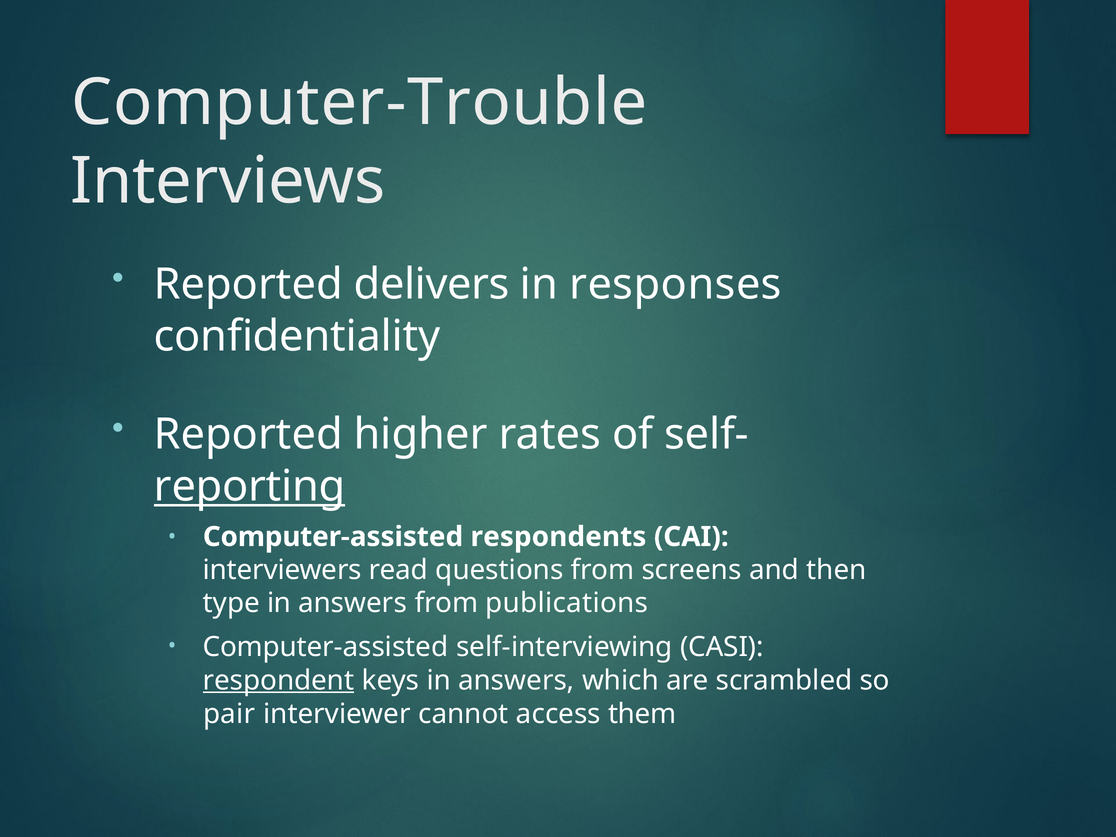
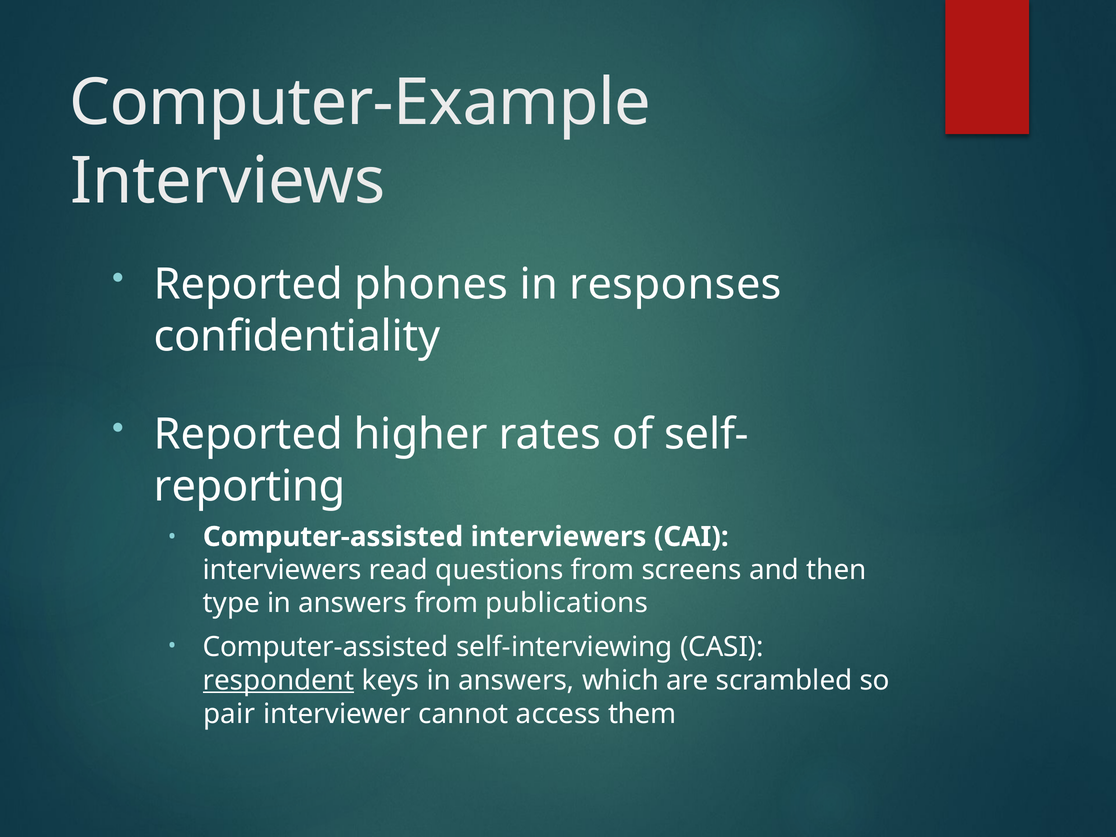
Computer-Trouble: Computer-Trouble -> Computer-Example (360, 103)
delivers: delivers -> phones (431, 284)
reporting underline: present -> none (250, 487)
Computer-assisted respondents: respondents -> interviewers (558, 537)
